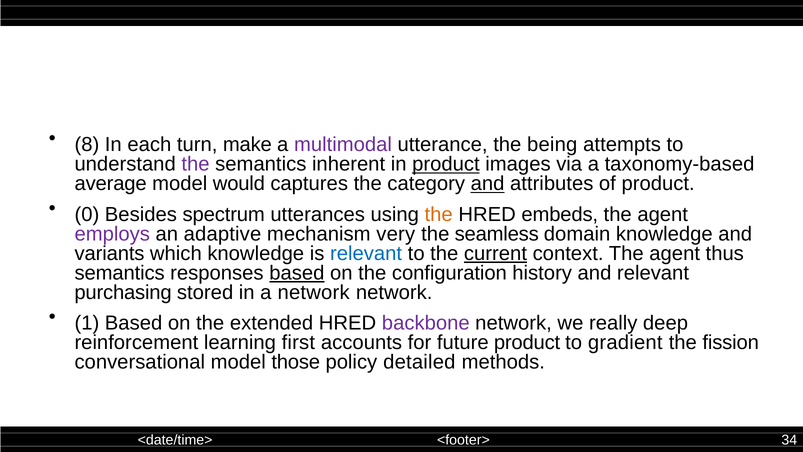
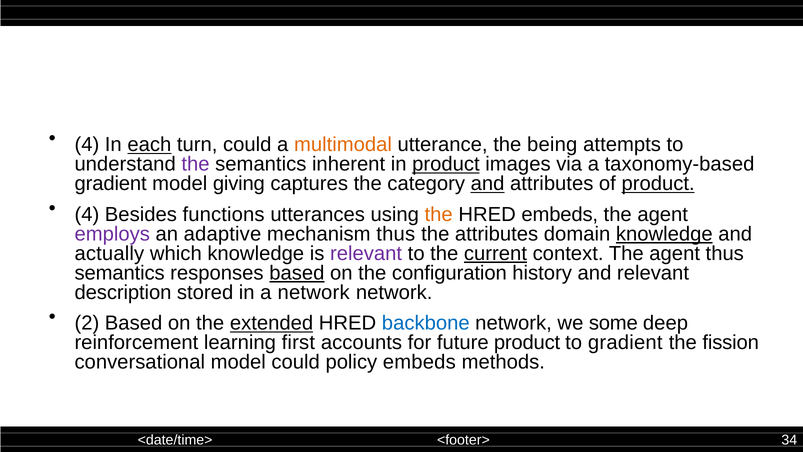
8: 8 -> 4 (87, 145)
each underline: none -> present (149, 145)
turn make: make -> could (247, 145)
multimodal colour: purple -> orange (343, 145)
average: average -> gradient (111, 184)
would: would -> giving (239, 184)
product underline: none -> present (658, 184)
0: 0 -> 4 (87, 214)
spectrum: spectrum -> functions (224, 214)
mechanism very: very -> thus (396, 234)
the seamless: seamless -> attributes (497, 234)
knowledge underline: none -> present (664, 234)
variants: variants -> actually (109, 253)
relevant colour: blue -> purple (366, 253)
purchasing: purchasing -> description (123, 292)
1: 1 -> 2 (87, 323)
extended underline: none -> present (272, 323)
backbone colour: purple -> blue (426, 323)
really: really -> some (613, 323)
model those: those -> could (296, 362)
policy detailed: detailed -> embeds (419, 362)
